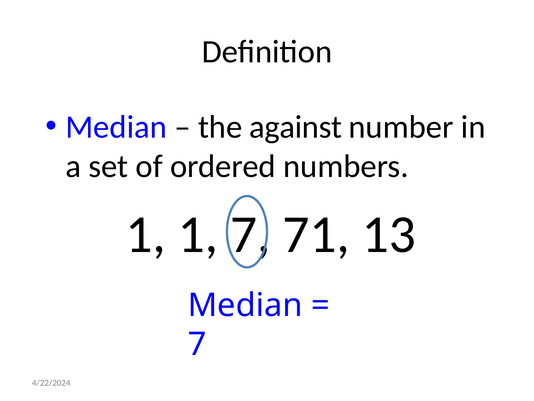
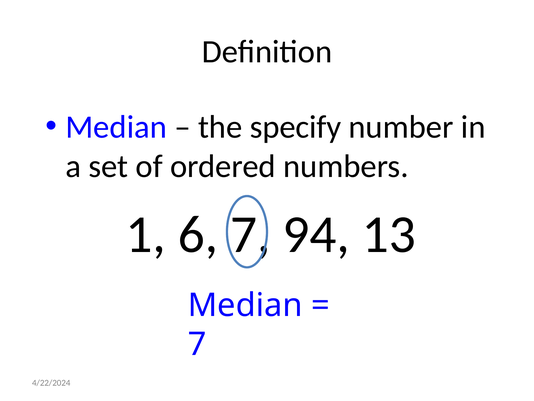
against: against -> specify (295, 127)
1 1: 1 -> 6 (198, 234)
71: 71 -> 94 (316, 234)
